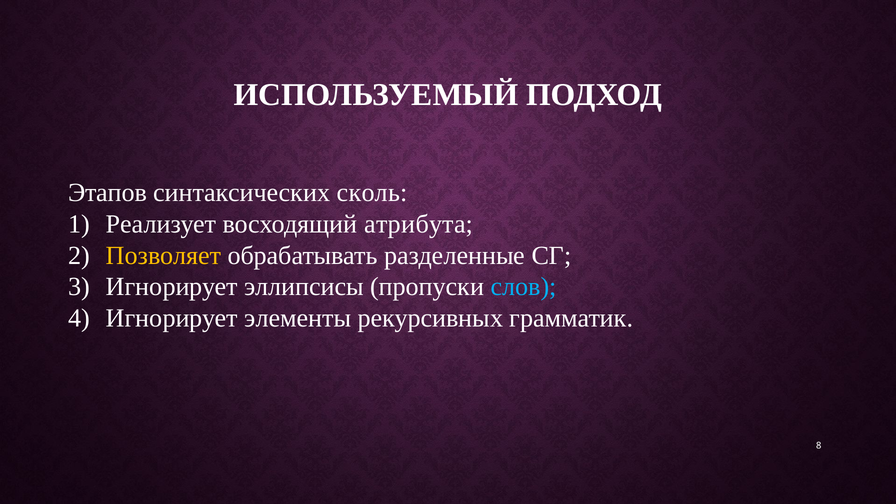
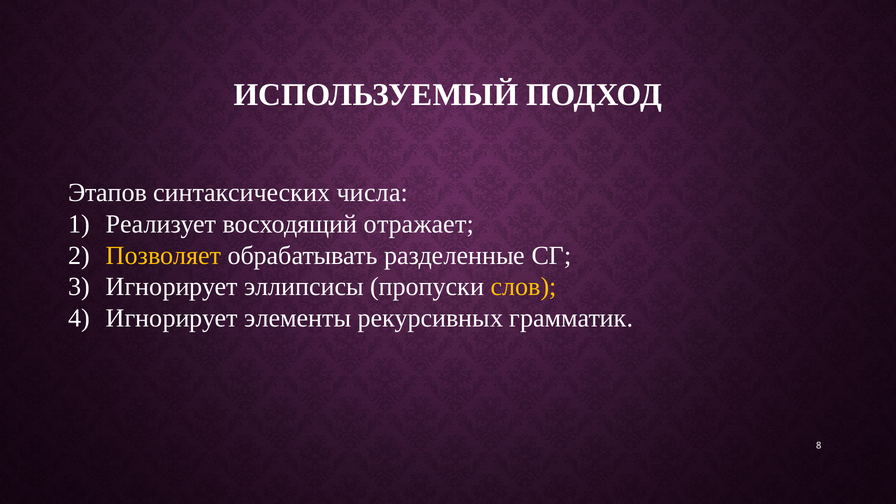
сколь: сколь -> числа (372, 193)
атрибута: атрибута -> отражает (419, 224)
слов colour: light blue -> yellow (524, 287)
